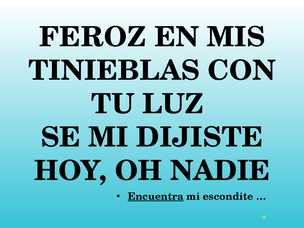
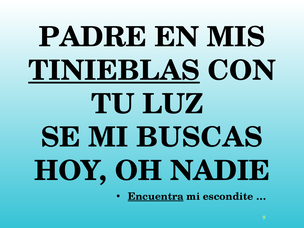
FEROZ: FEROZ -> PADRE (93, 37)
TINIEBLAS underline: none -> present (114, 71)
DIJISTE: DIJISTE -> BUSCAS (199, 138)
